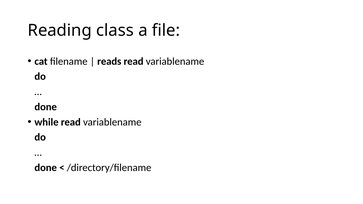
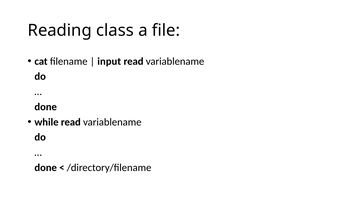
reads: reads -> input (109, 61)
